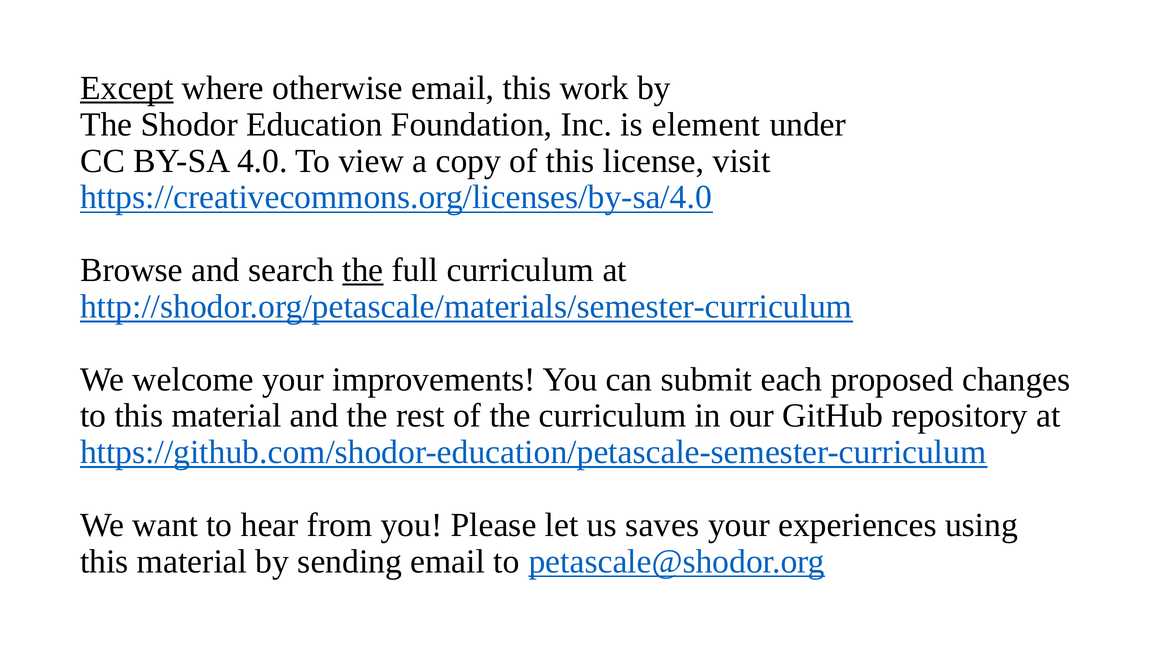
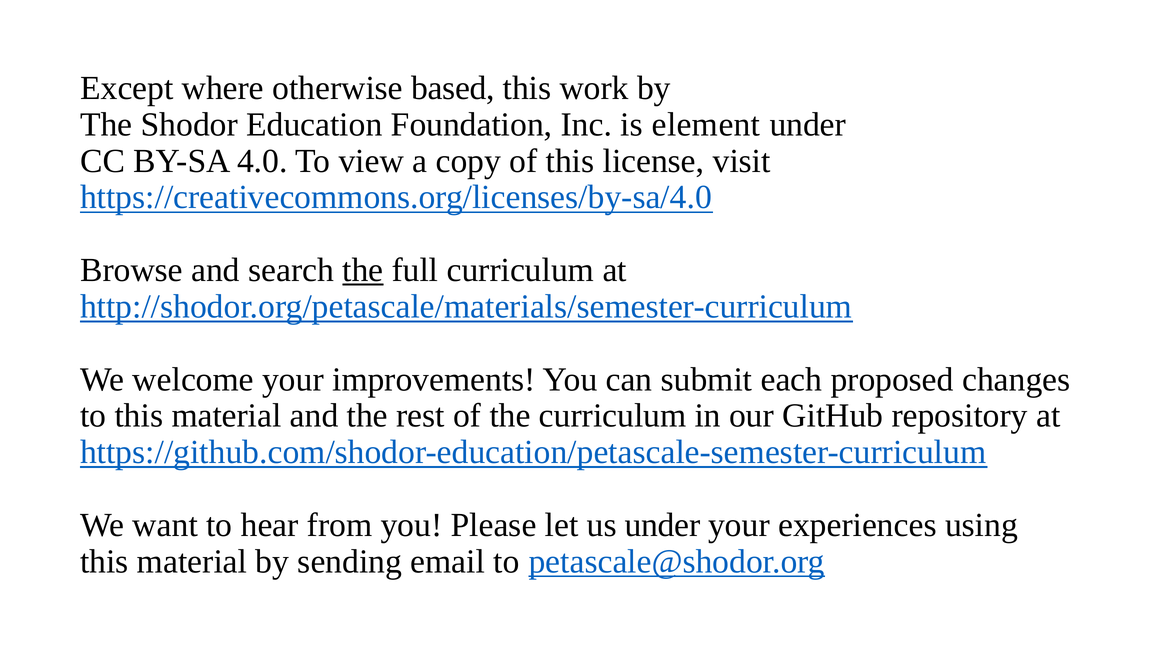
Except underline: present -> none (127, 88)
otherwise email: email -> based (453, 88)
us saves: saves -> under (663, 525)
